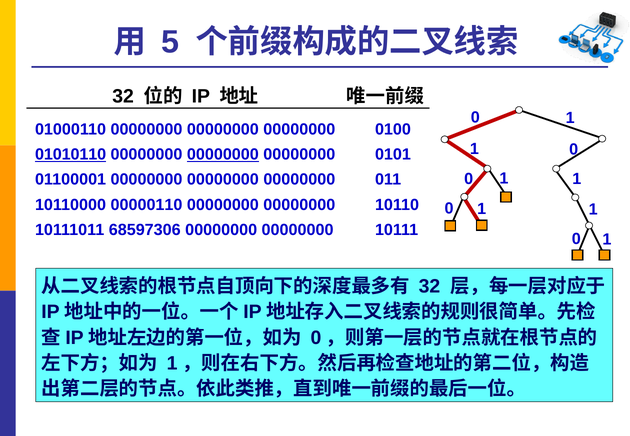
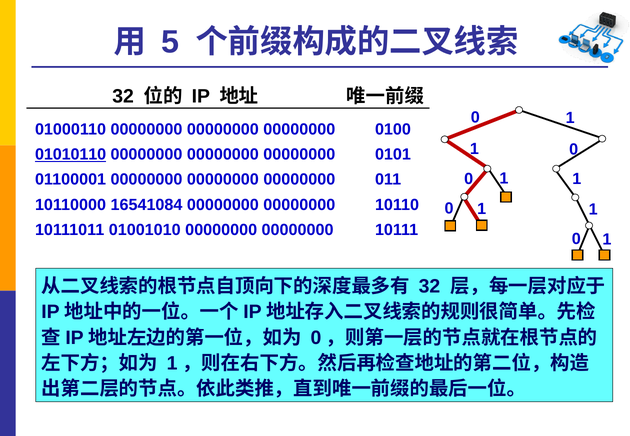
00000000 underline: present -> none (223, 154)
00000110: 00000110 -> 16541084 (147, 205)
68597306: 68597306 -> 01001010 (145, 230)
